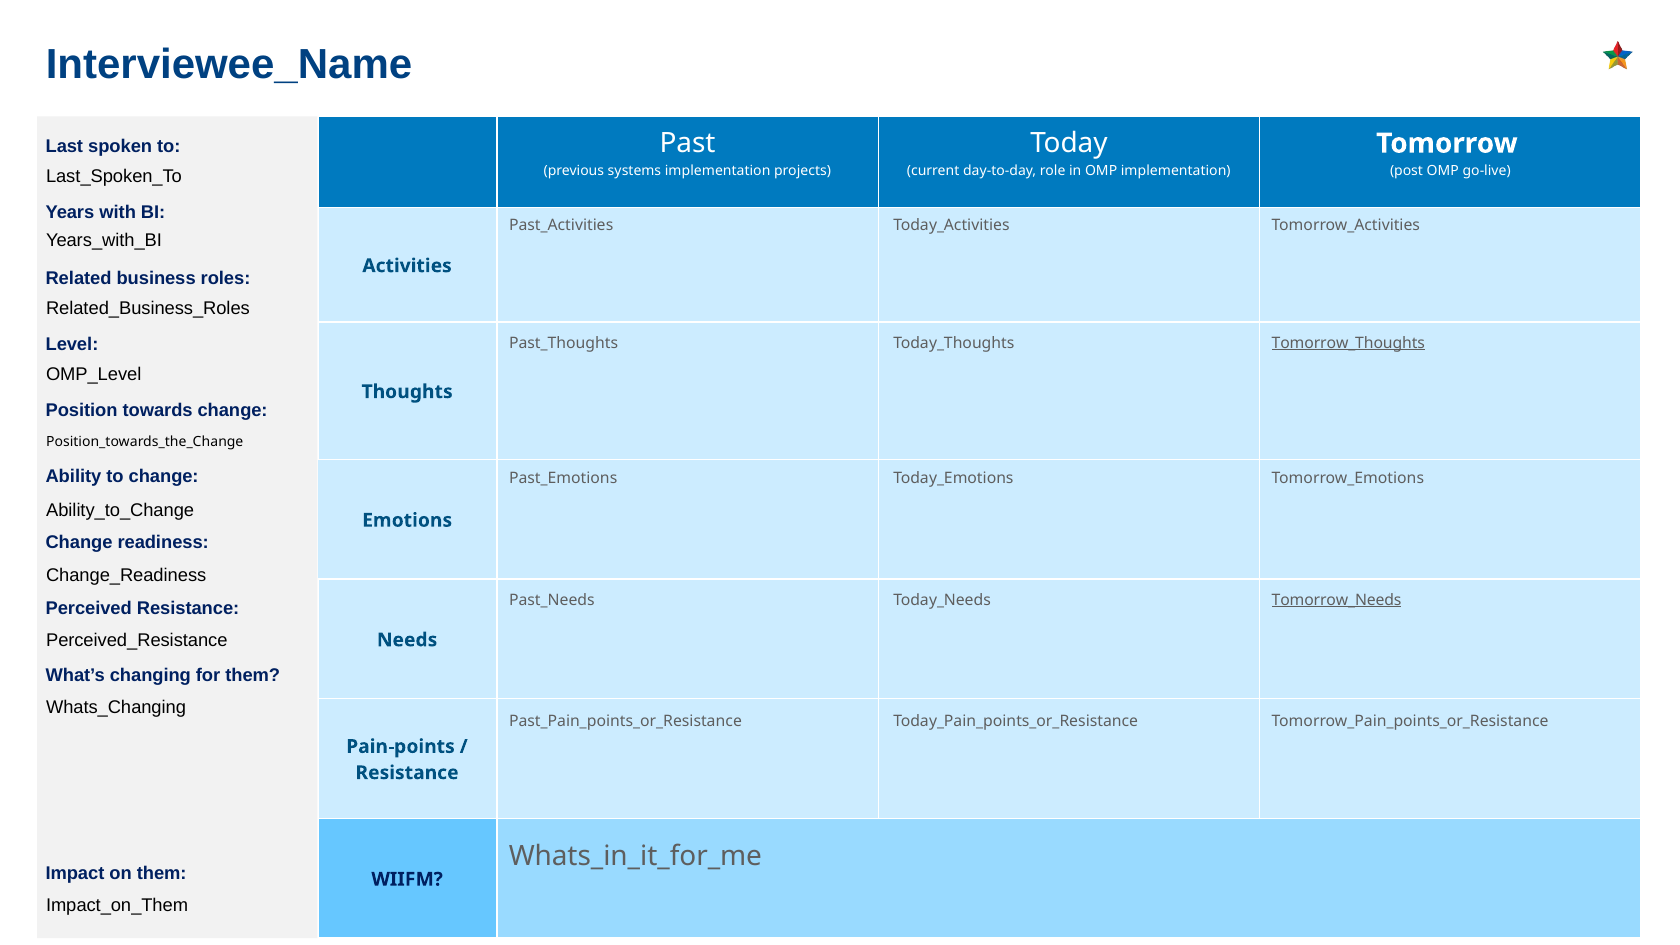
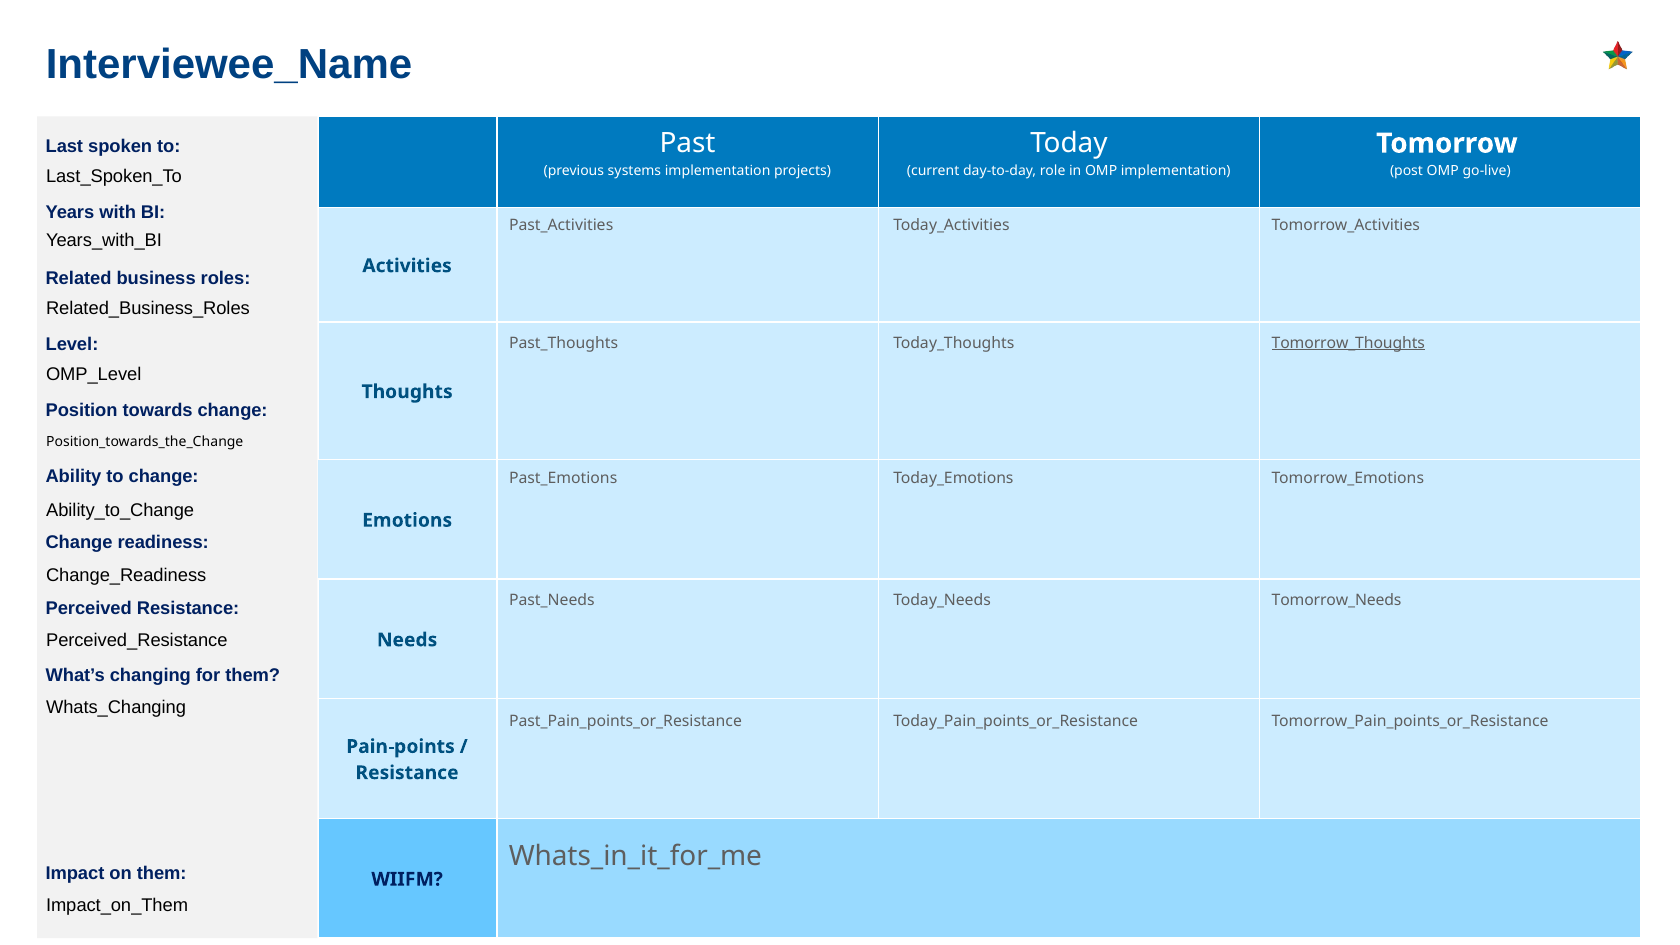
Tomorrow_Needs underline: present -> none (1337, 600)
